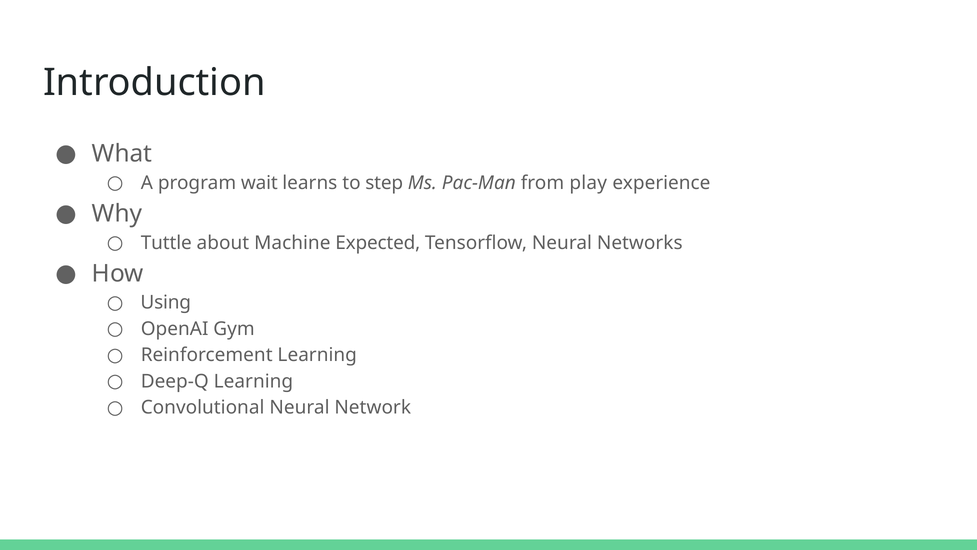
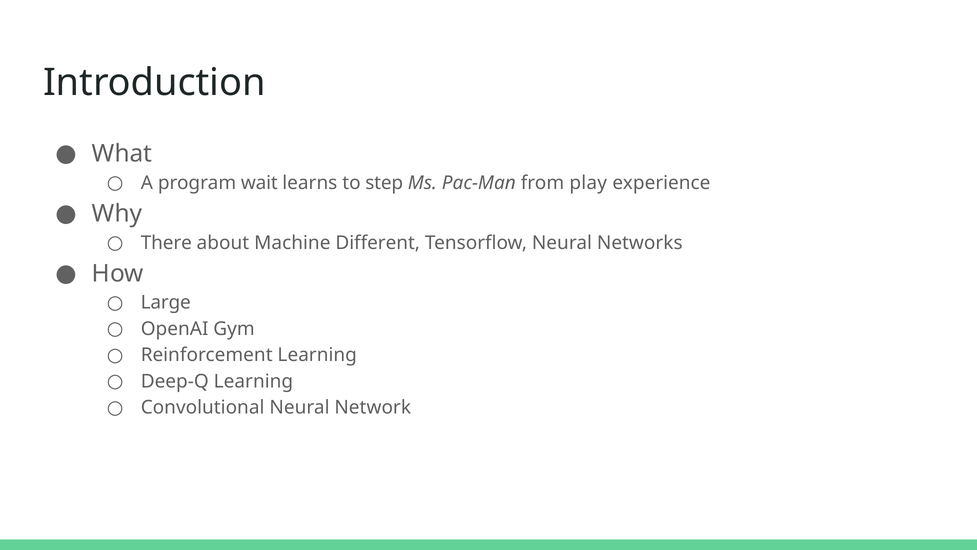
Tuttle: Tuttle -> There (166, 243)
Expected: Expected -> Different (378, 243)
Using: Using -> Large (166, 302)
